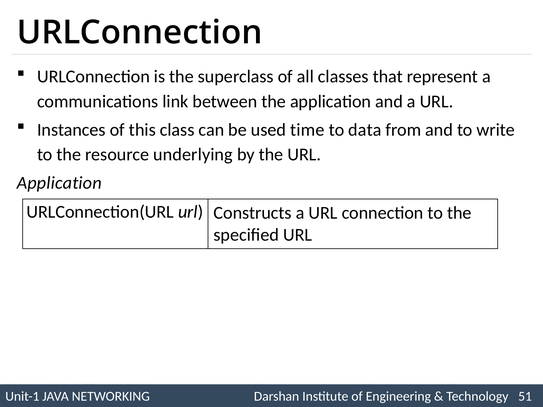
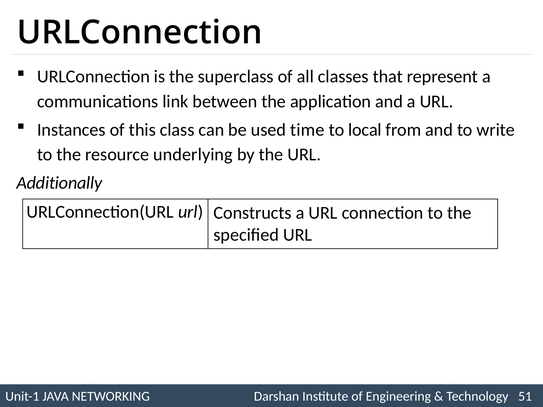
data: data -> local (365, 130)
Application: Application -> Additionally (59, 183)
